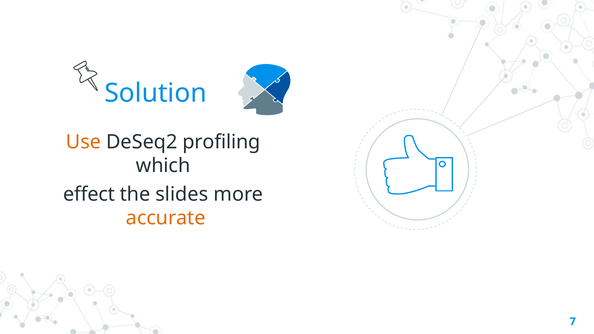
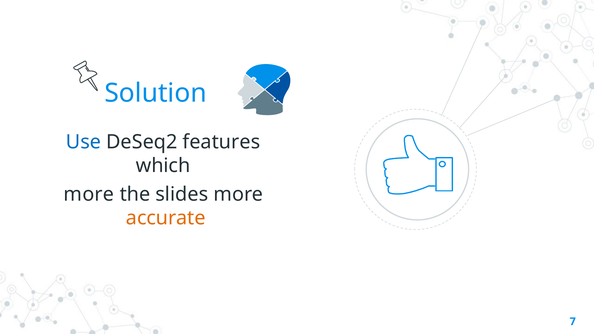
Use colour: orange -> blue (84, 142)
profiling: profiling -> features (221, 142)
effect: effect -> more (89, 194)
